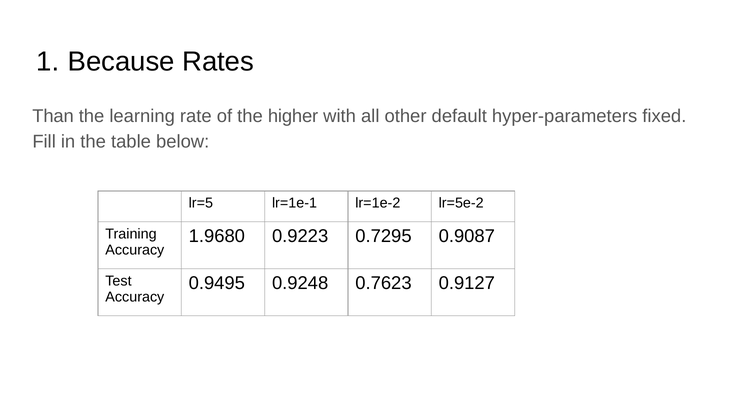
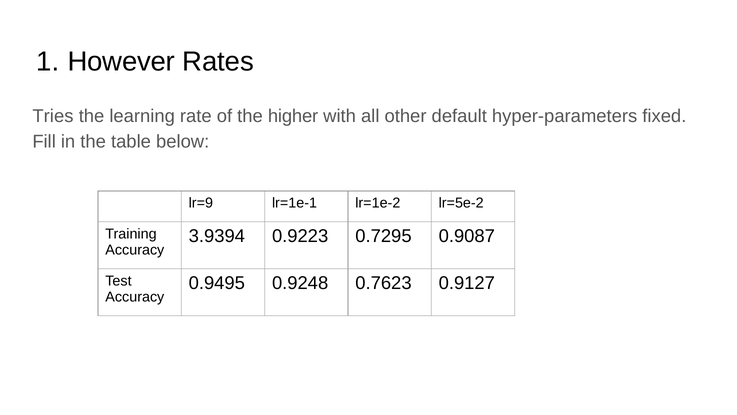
Because: Because -> However (121, 62)
Than: Than -> Tries (53, 116)
lr=5: lr=5 -> lr=9 (201, 203)
1.9680: 1.9680 -> 3.9394 (217, 236)
